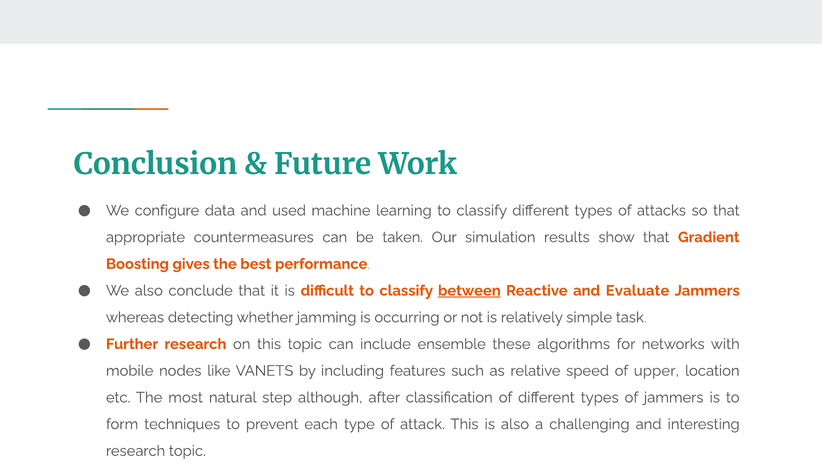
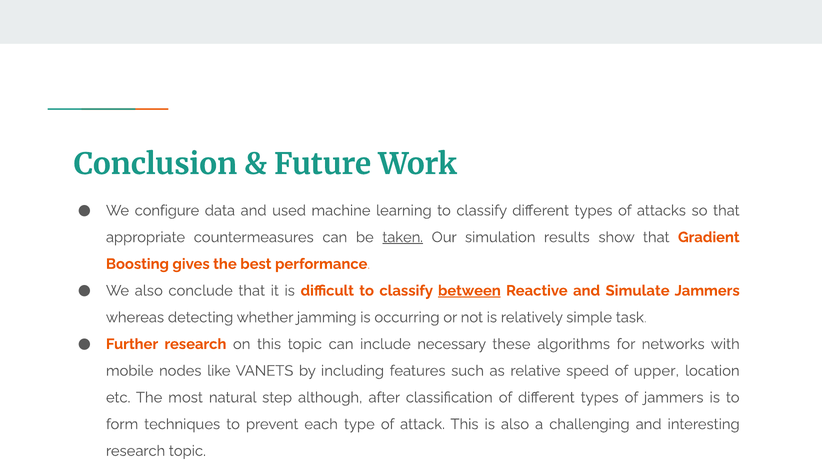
taken underline: none -> present (403, 237)
Evaluate: Evaluate -> Simulate (638, 291)
ensemble: ensemble -> necessary (452, 344)
